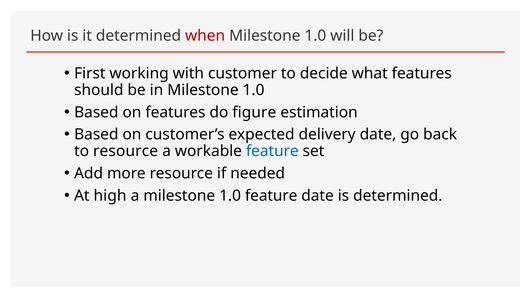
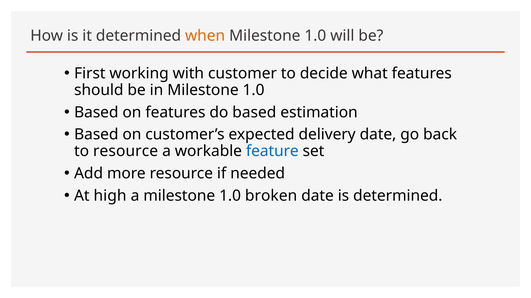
when colour: red -> orange (205, 36)
do figure: figure -> based (254, 113)
1.0 feature: feature -> broken (271, 196)
